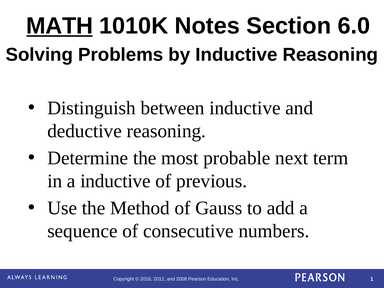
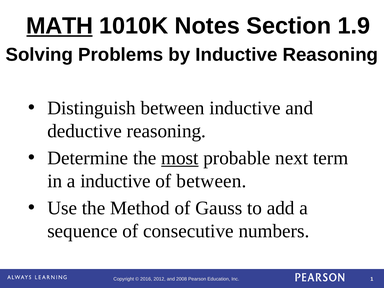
6.0: 6.0 -> 1.9 (354, 26)
most underline: none -> present (180, 158)
of previous: previous -> between (212, 181)
